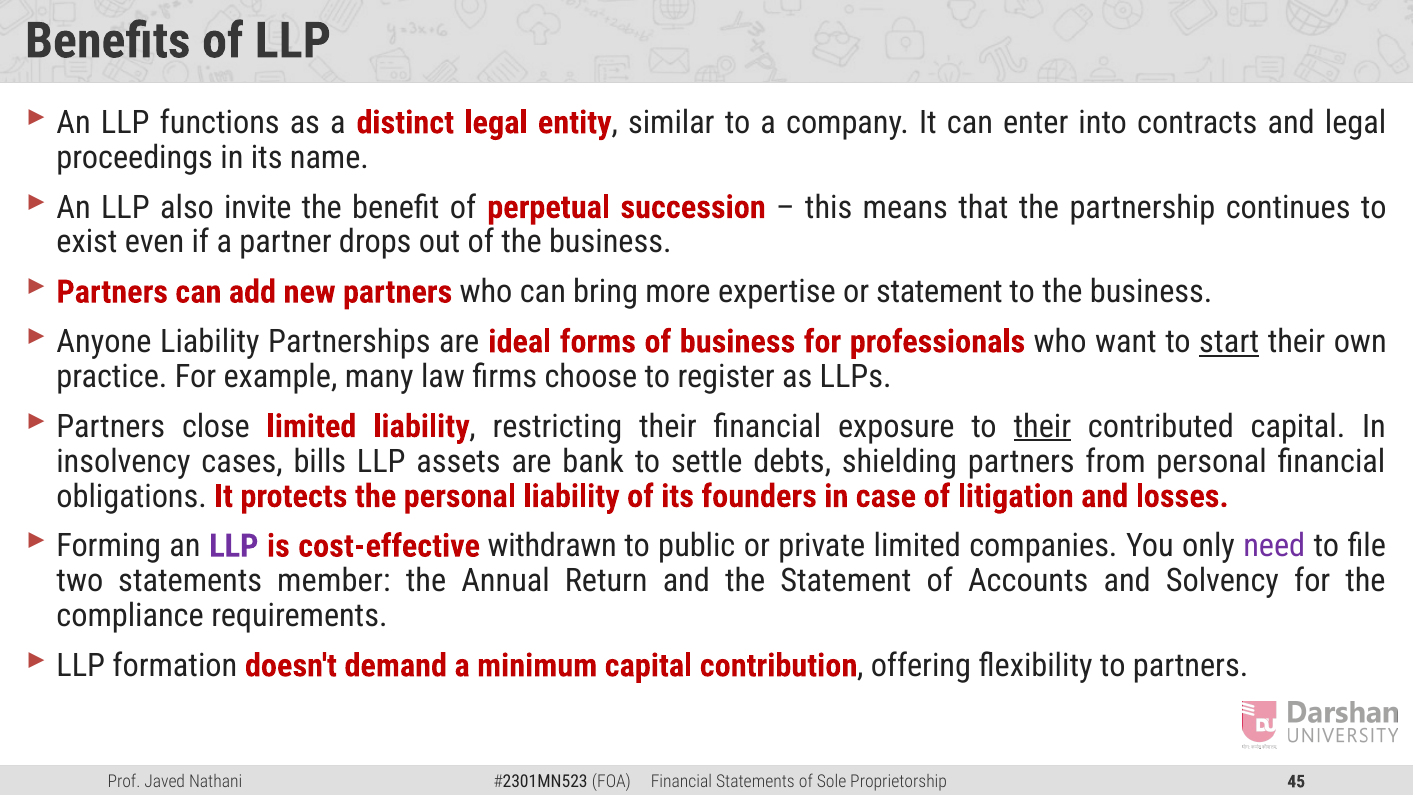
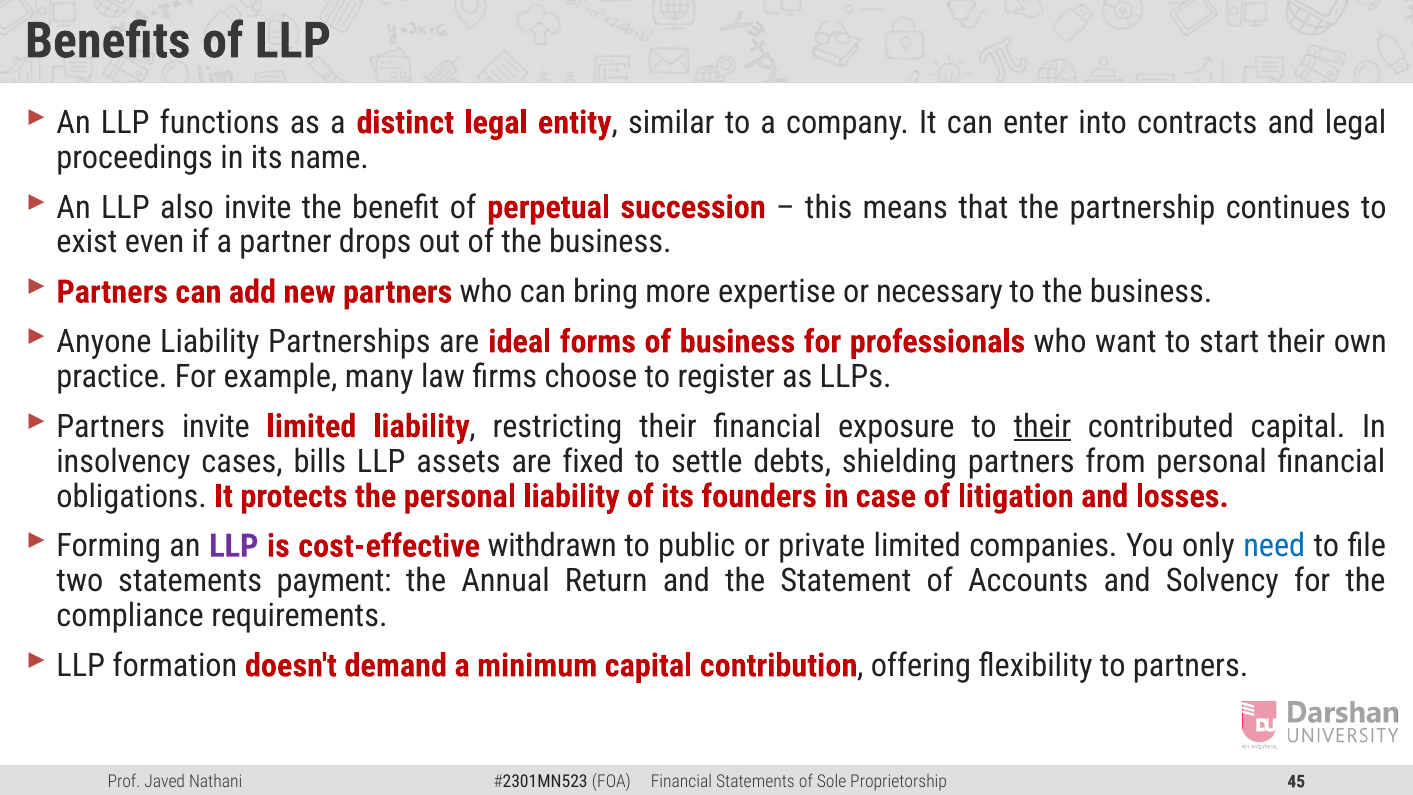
or statement: statement -> necessary (939, 292)
start underline: present -> none (1229, 342)
Partners close: close -> invite (216, 426)
bank: bank -> fixed (593, 461)
need colour: purple -> blue (1274, 546)
member: member -> payment (334, 581)
